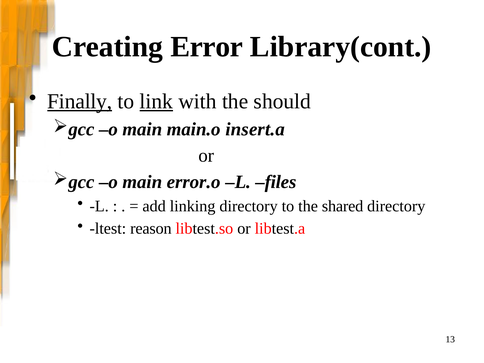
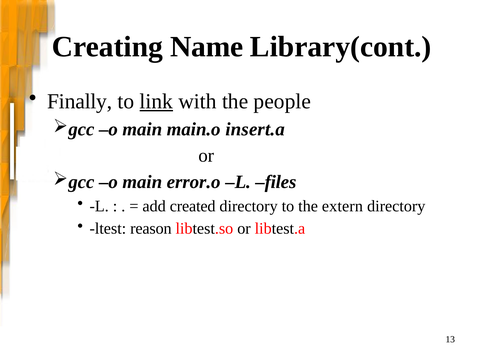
Error: Error -> Name (207, 47)
Finally underline: present -> none (80, 102)
should: should -> people (282, 102)
linking: linking -> created (193, 206)
shared: shared -> extern (342, 206)
